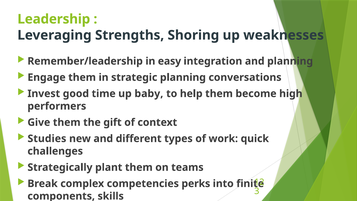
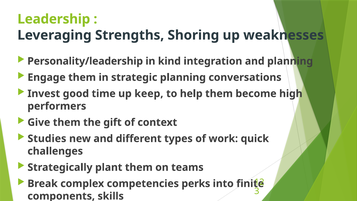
Remember/leadership: Remember/leadership -> Personality/leadership (85, 61)
easy: easy -> kind (169, 61)
baby: baby -> keep (149, 94)
